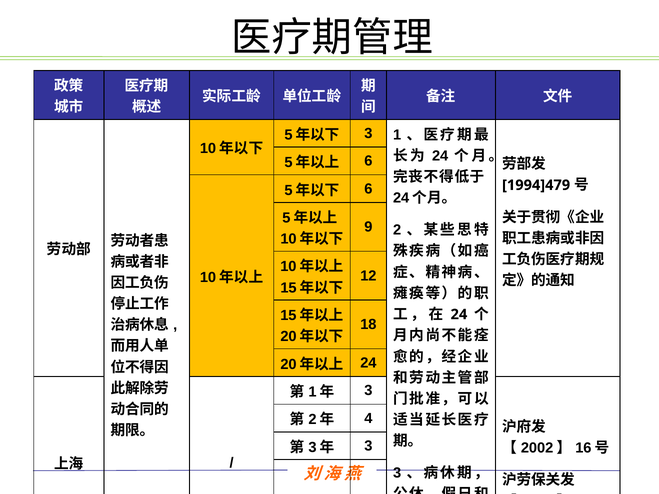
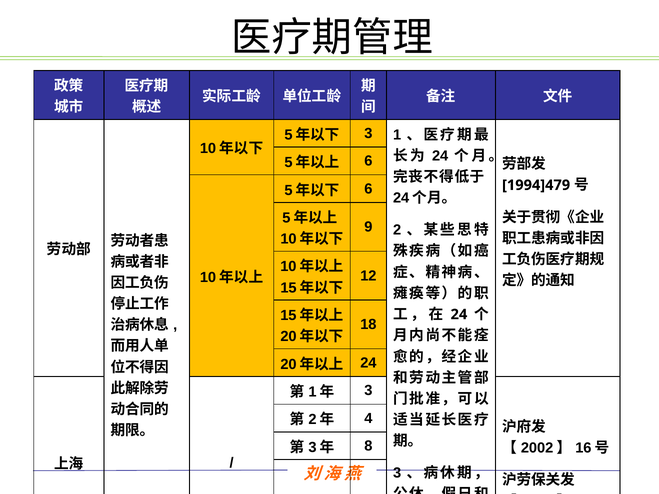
3: 3 -> 8 (368, 446)
